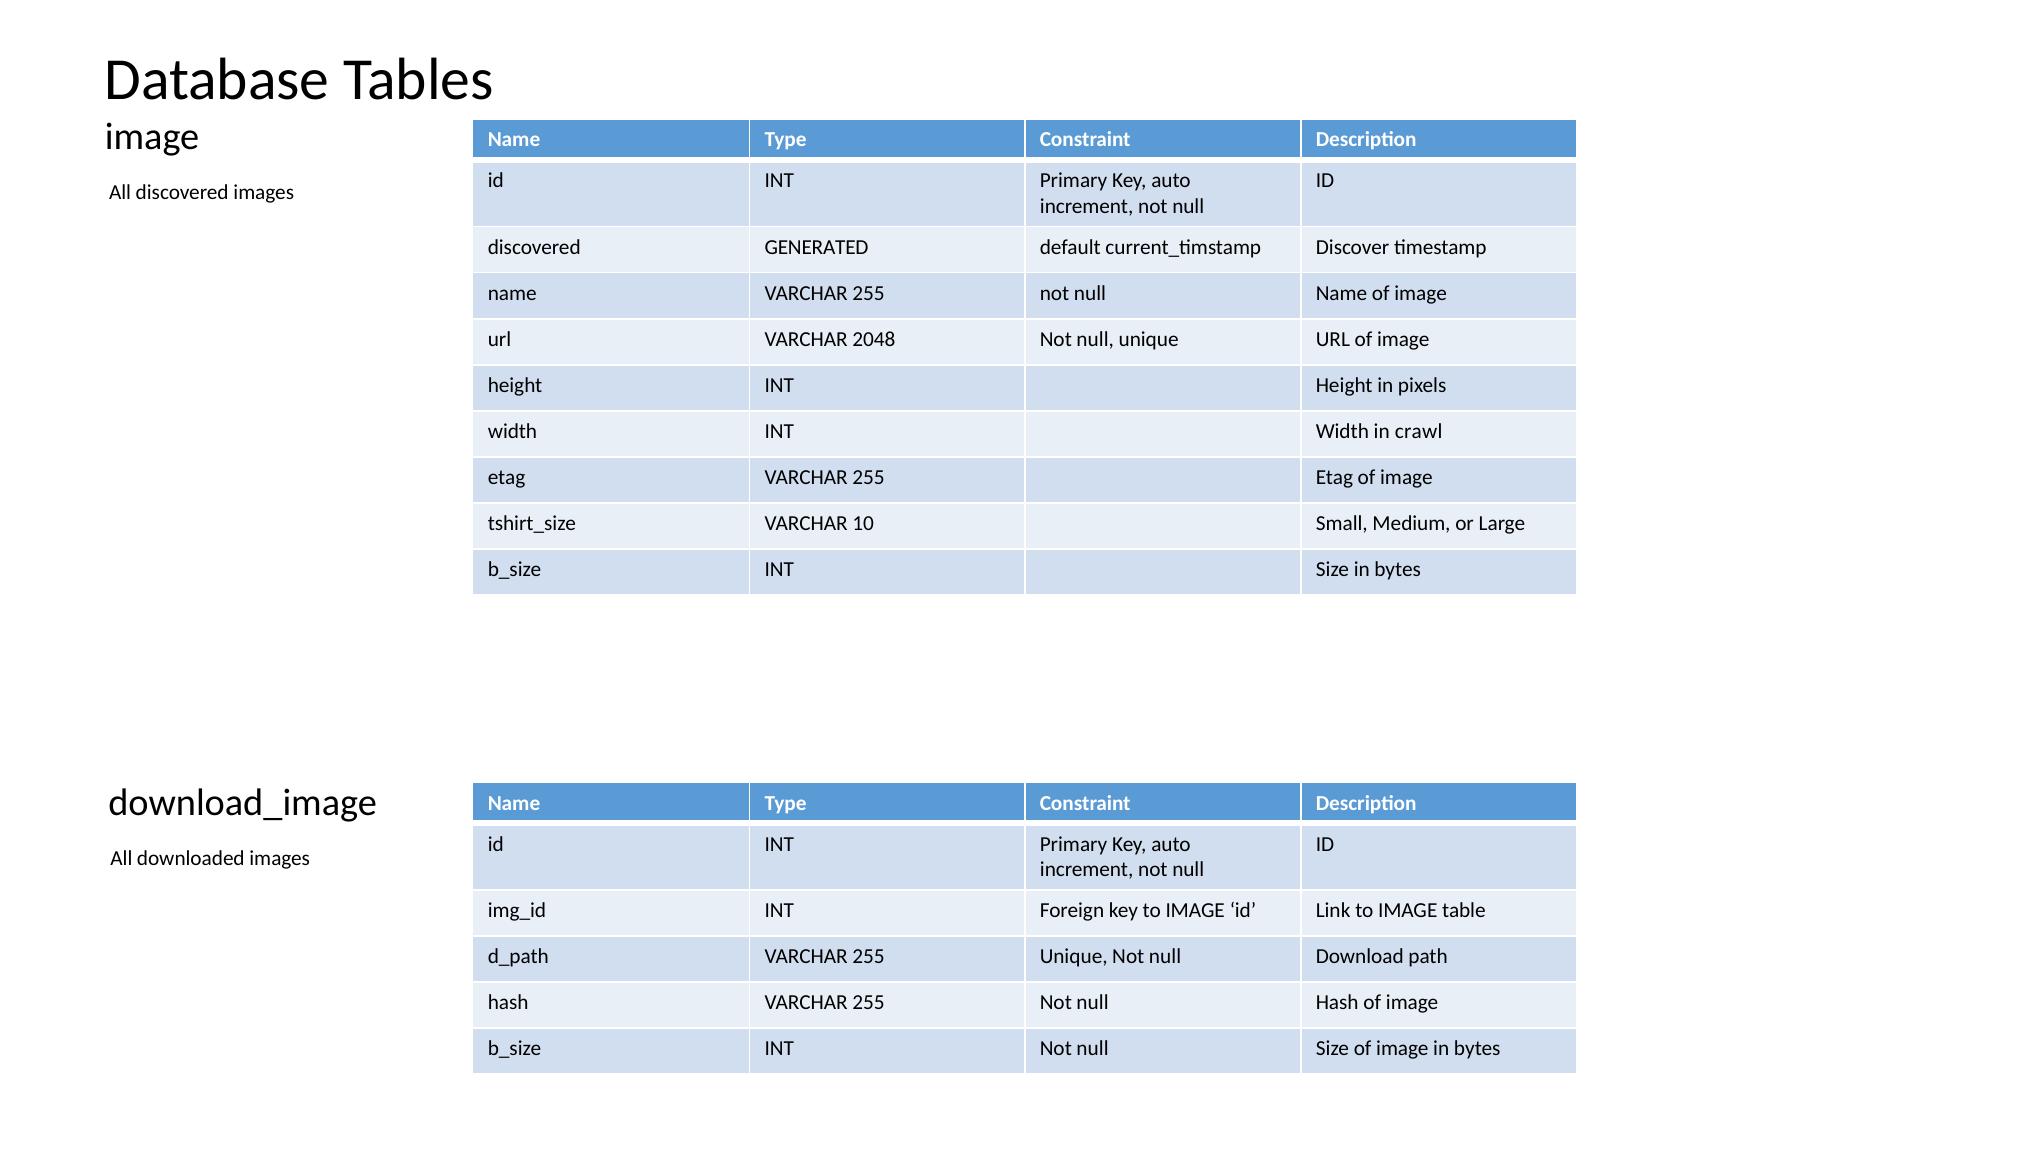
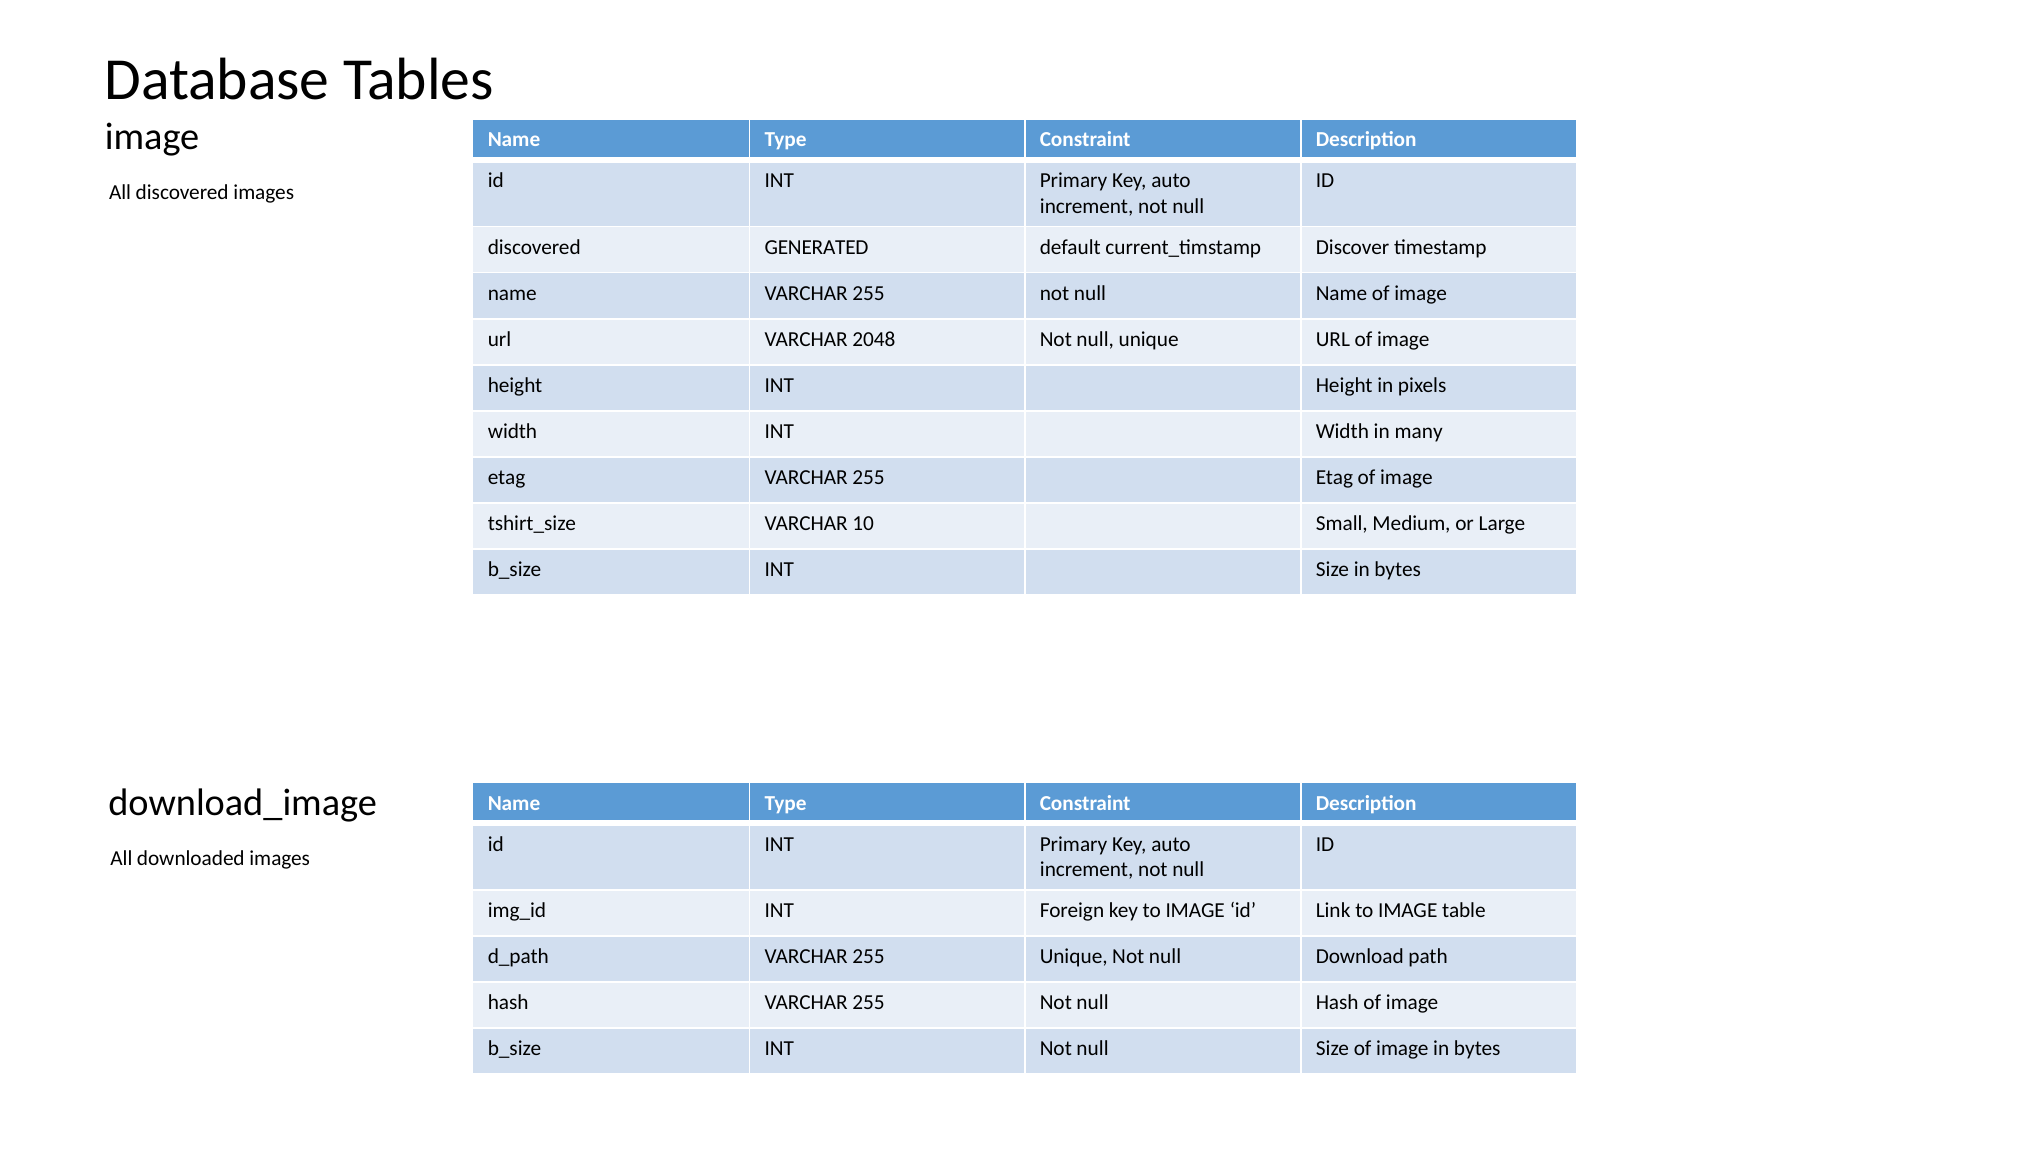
crawl: crawl -> many (1419, 431)
